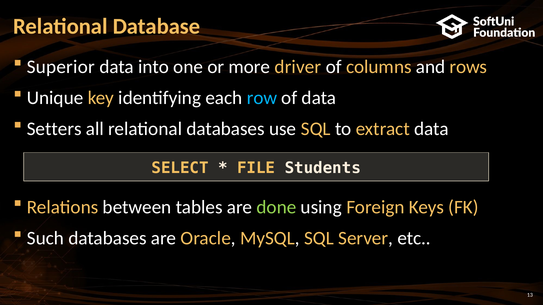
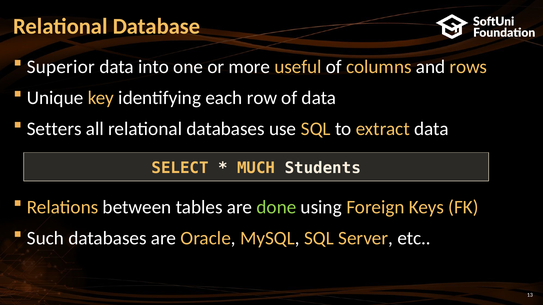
driver: driver -> useful (298, 67)
row colour: light blue -> white (262, 98)
FILE: FILE -> MUCH (256, 168)
